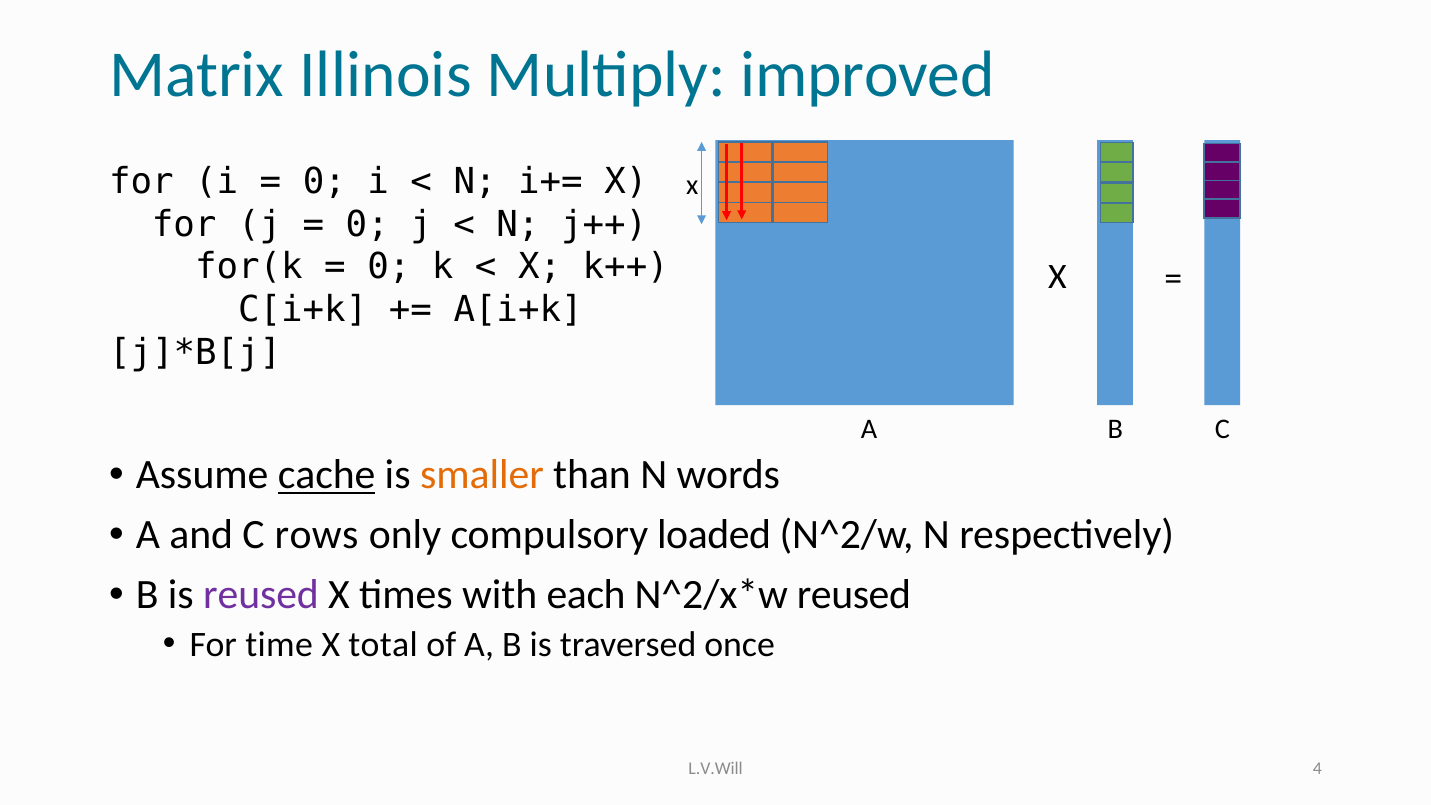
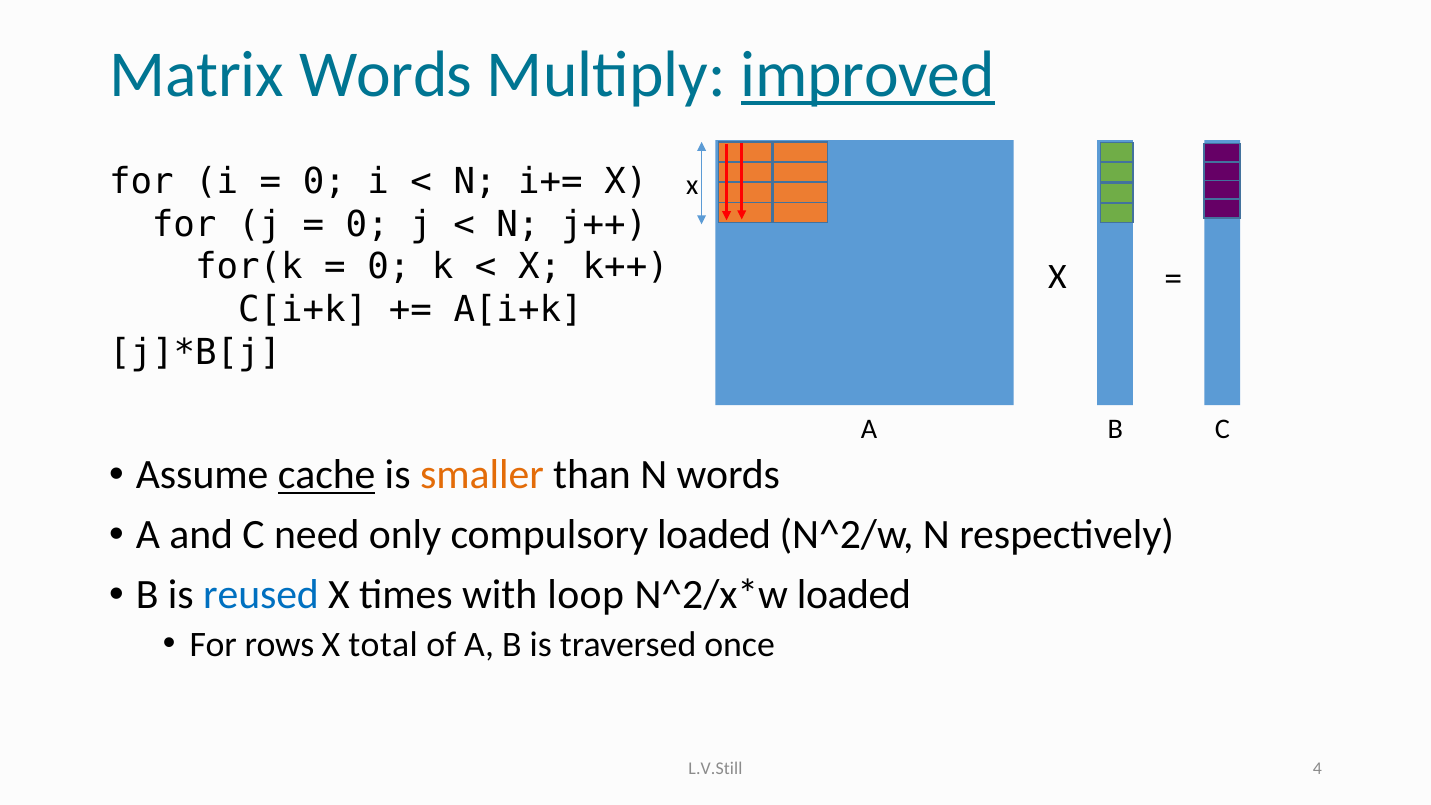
Matrix Illinois: Illinois -> Words (386, 75)
improved underline: none -> present (868, 75)
rows: rows -> need (317, 535)
reused colour: purple -> blue (261, 595)
each: each -> loop (586, 595)
reused: reused -> loaded (854, 595)
time: time -> rows (279, 644)
L.V.Will: L.V.Will -> L.V.Still (715, 769)
